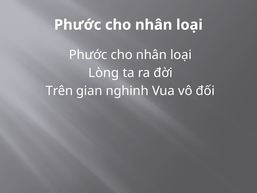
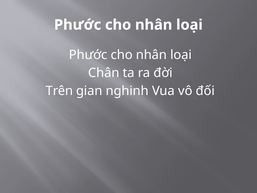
Lòng: Lòng -> Chân (104, 73)
